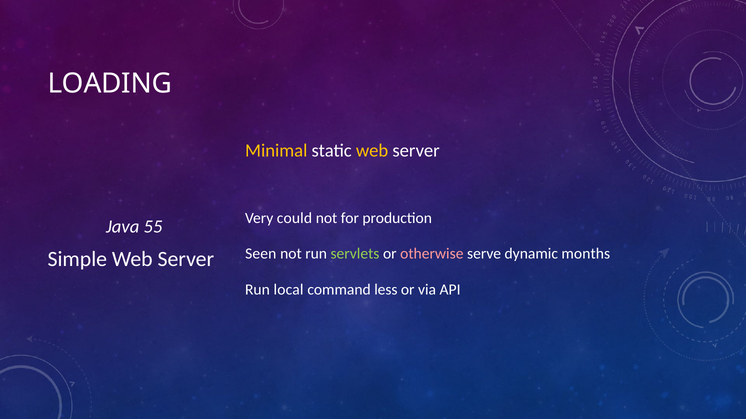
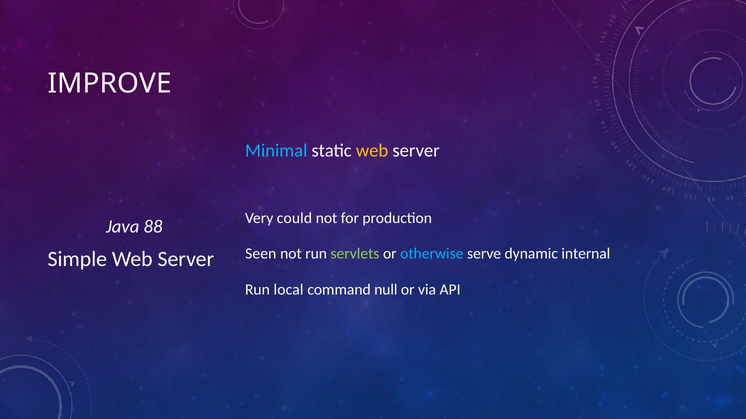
LOADING: LOADING -> IMPROVE (110, 84)
Minimal colour: yellow -> light blue (276, 151)
55: 55 -> 88 (153, 227)
otherwise colour: pink -> light blue (432, 254)
months: months -> internal (586, 254)
less: less -> null (386, 290)
